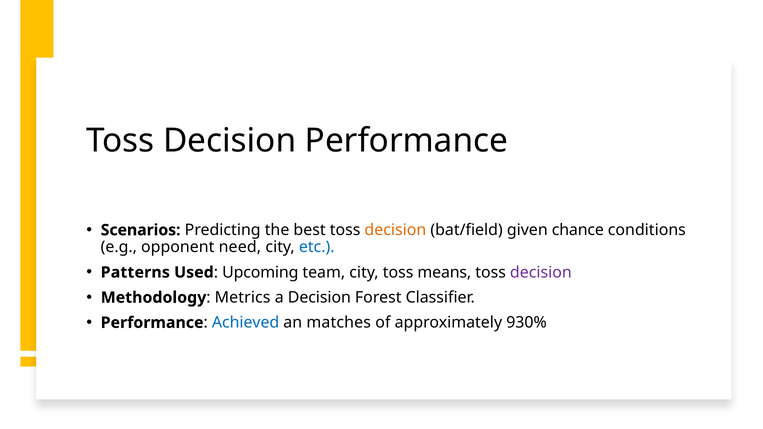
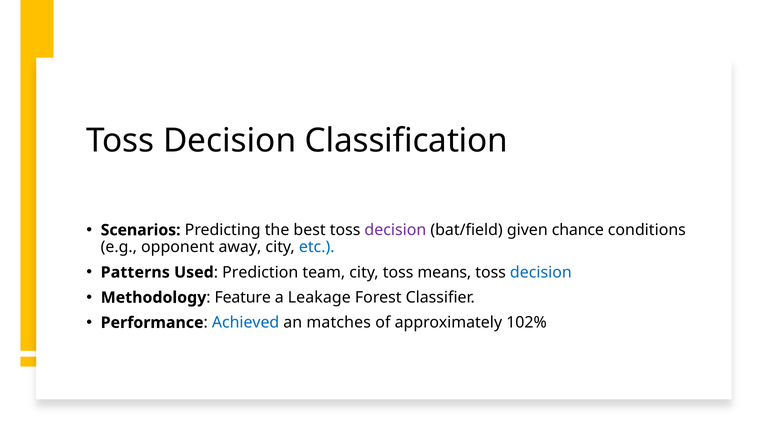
Decision Performance: Performance -> Classification (406, 141)
decision colour: orange -> purple (395, 230)
need: need -> away (240, 247)
Upcoming: Upcoming -> Prediction (260, 272)
decision colour: purple -> blue (541, 272)
Metrics: Metrics -> Feature (243, 298)
a Decision: Decision -> Leakage (319, 298)
930%: 930% -> 102% (527, 323)
